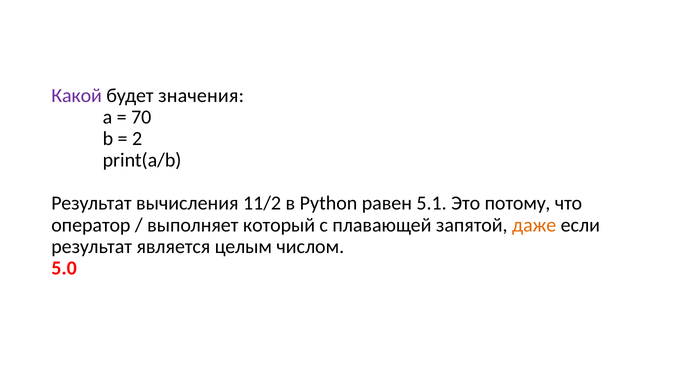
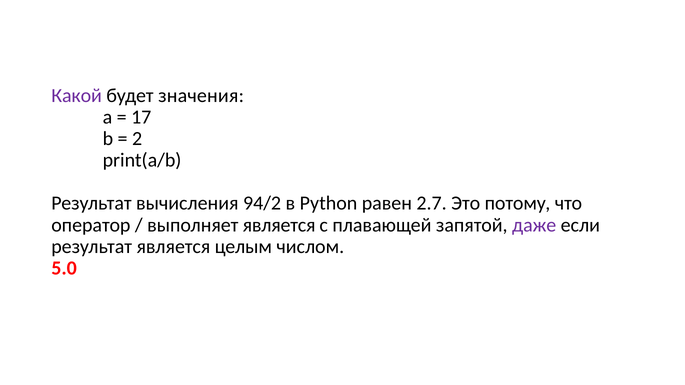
70: 70 -> 17 (141, 117)
11/2: 11/2 -> 94/2 (262, 204)
5.1: 5.1 -> 2.7 (432, 204)
выполняет который: который -> является (279, 225)
даже colour: orange -> purple (534, 225)
